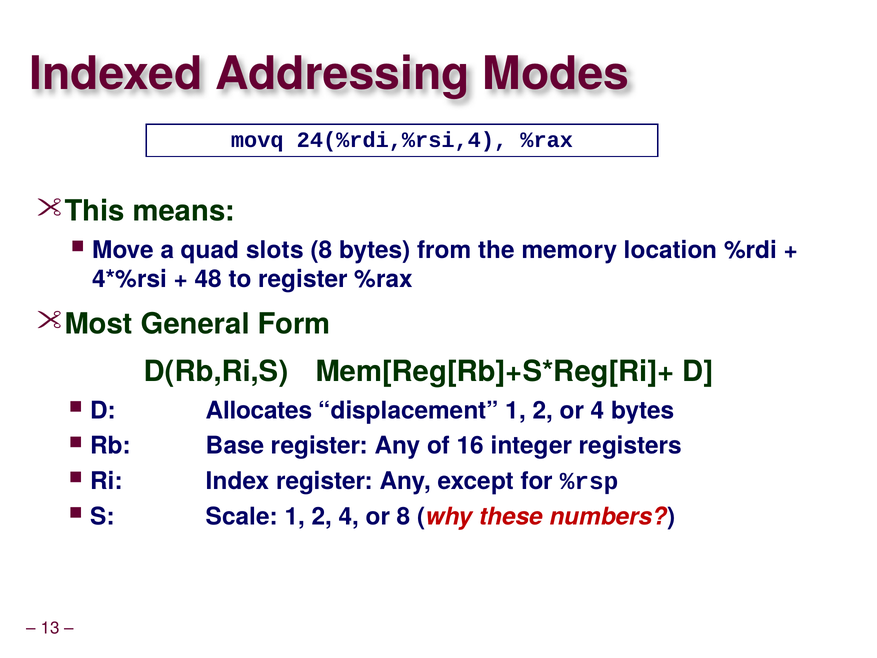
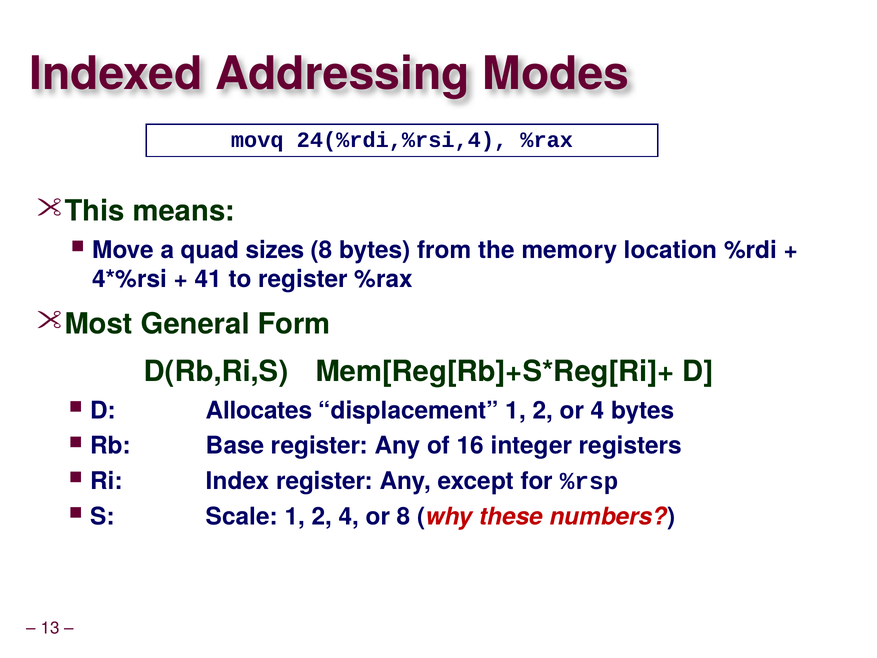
slots: slots -> sizes (275, 250)
48: 48 -> 41 (208, 279)
